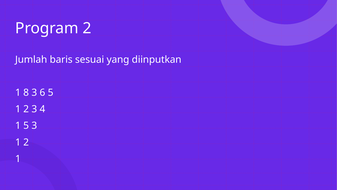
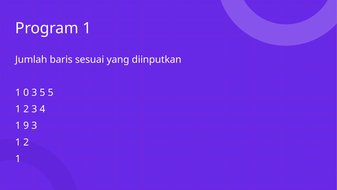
Program 2: 2 -> 1 (87, 28)
8: 8 -> 0 (26, 92)
3 6: 6 -> 5 (42, 92)
1 5: 5 -> 9 (26, 125)
